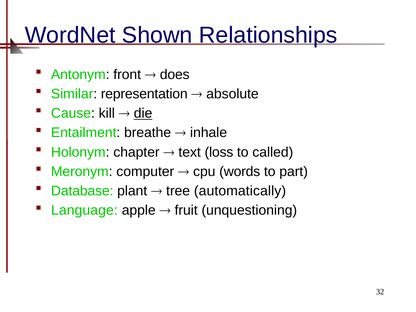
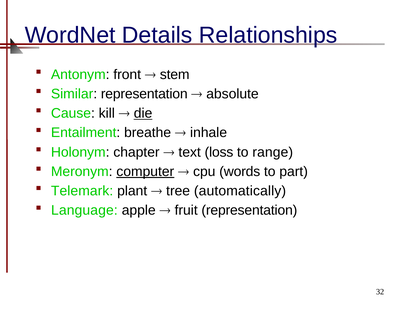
Shown: Shown -> Details (157, 35)
does: does -> stem (175, 74)
called: called -> range (273, 152)
computer underline: none -> present (145, 172)
Database: Database -> Telemark (82, 191)
fruit unquestioning: unquestioning -> representation (249, 210)
